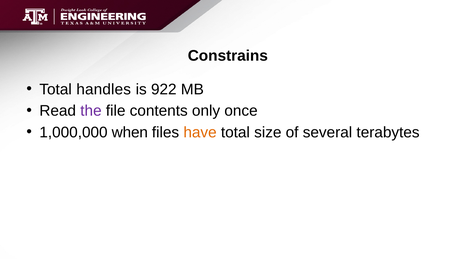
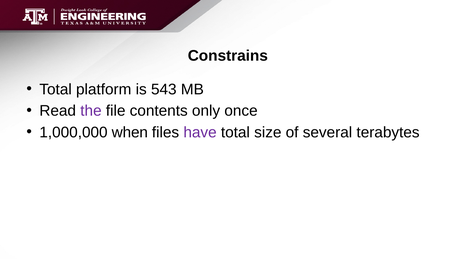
handles: handles -> platform (104, 89)
922: 922 -> 543 (164, 89)
have colour: orange -> purple (200, 132)
